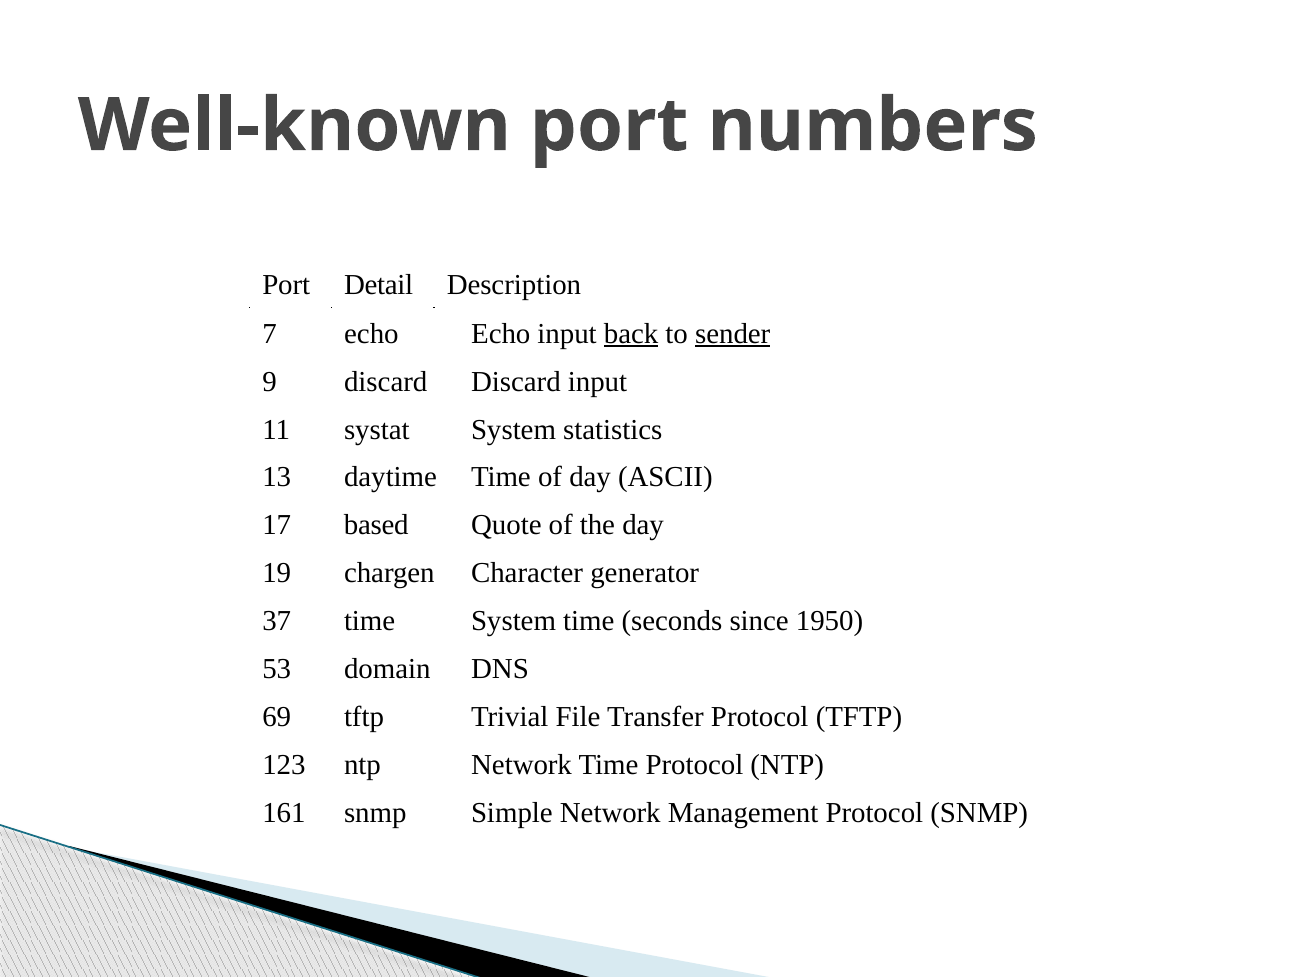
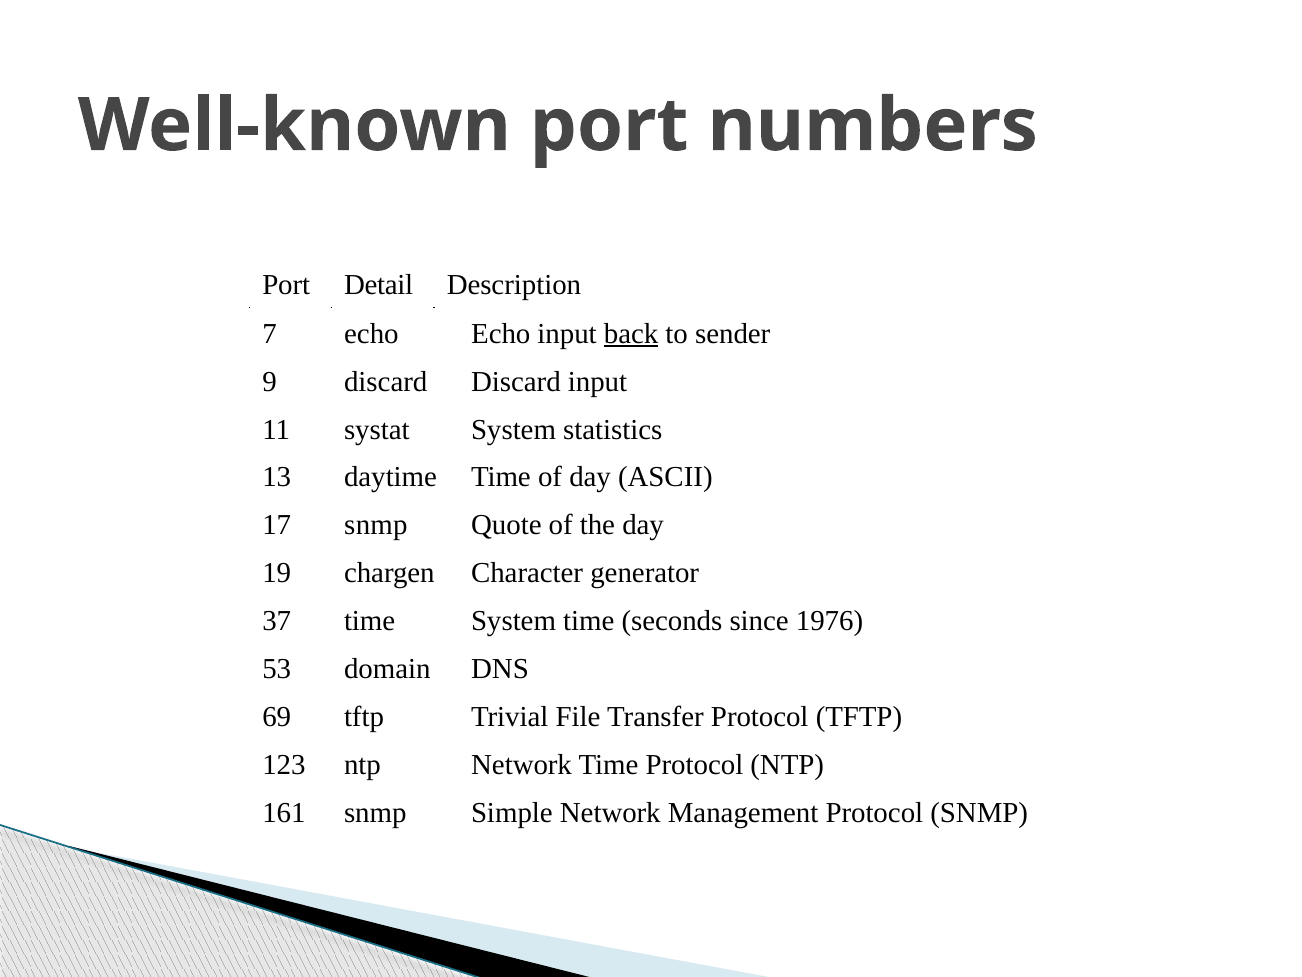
sender underline: present -> none (733, 333)
17 based: based -> snmp (376, 525)
1950: 1950 -> 1976 (830, 621)
